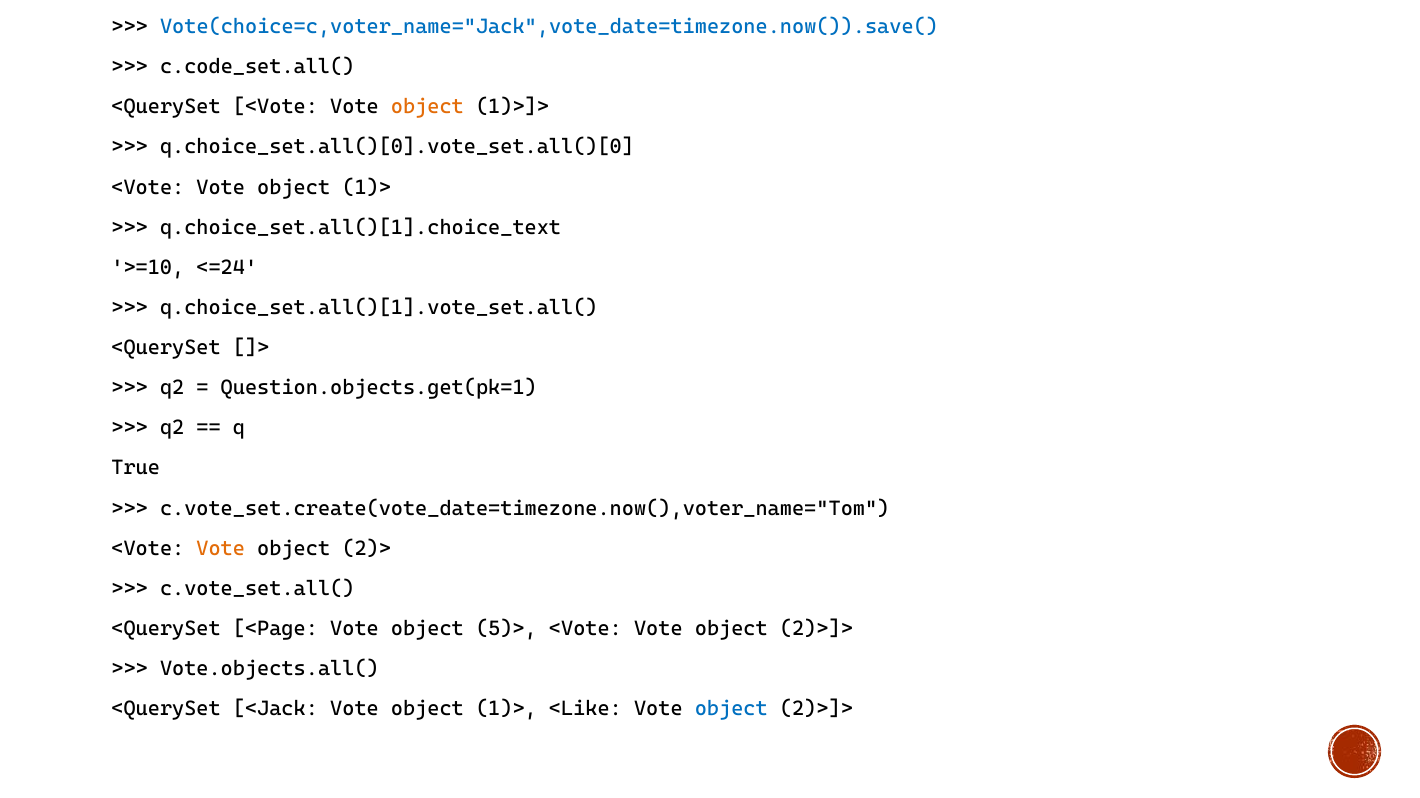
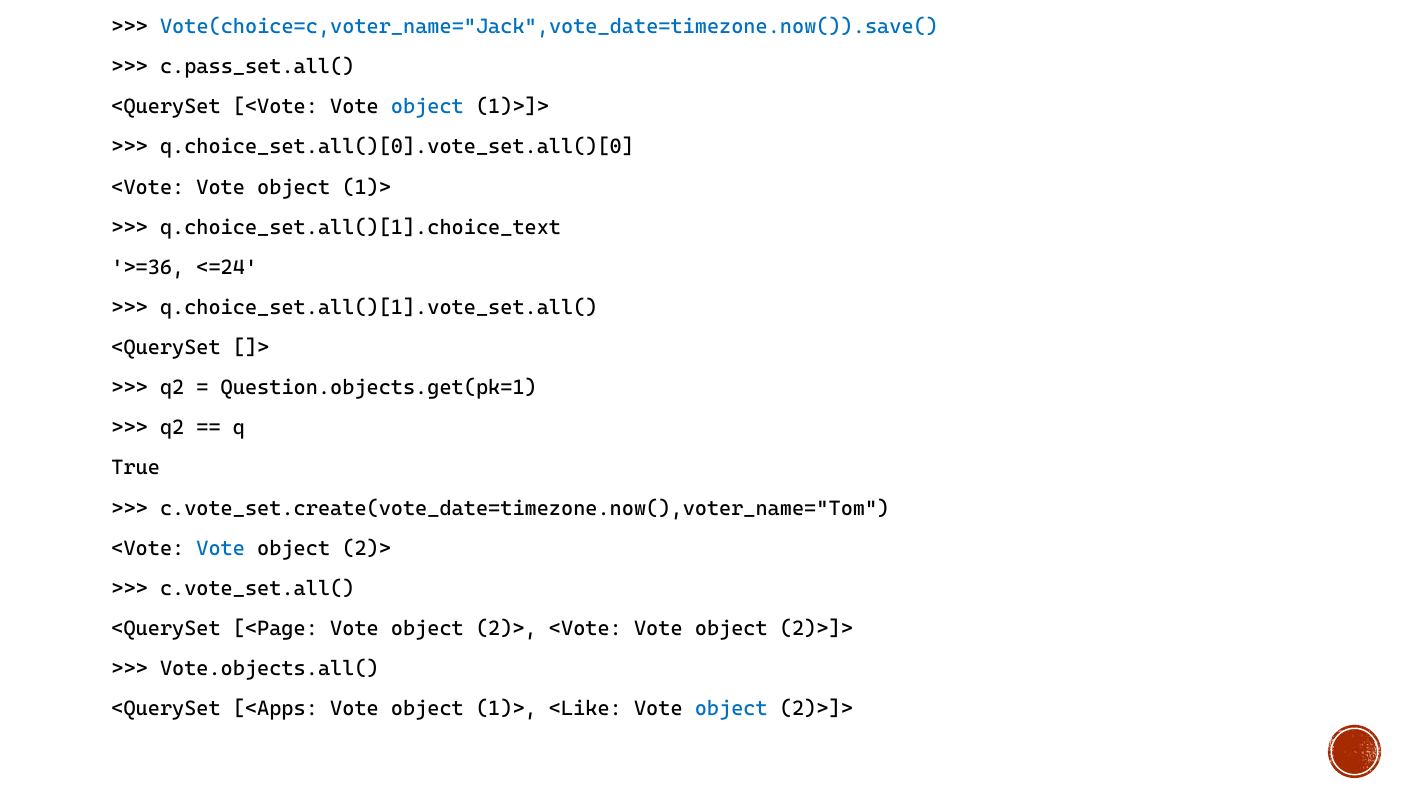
c.code_set.all(: c.code_set.all( -> c.pass_set.all( (257, 67)
object colour: orange -> blue (427, 107)
>=10: >=10 -> >=36 (148, 268)
Vote colour: orange -> blue (221, 549)
5)>: 5)> -> 2)> (506, 629)
<Jack: <Jack -> <Apps (275, 710)
